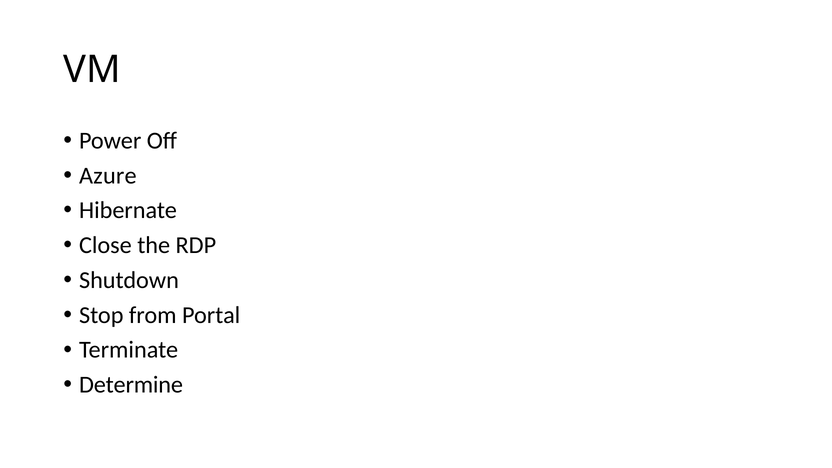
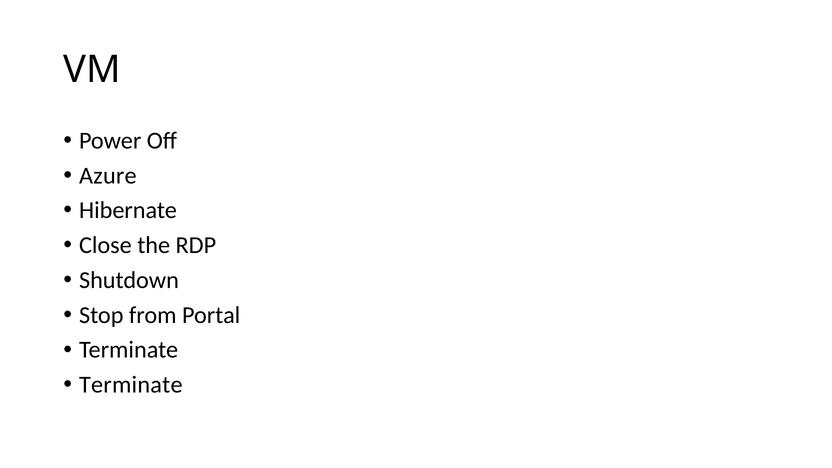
Determine: Determine -> Terminate (131, 385)
